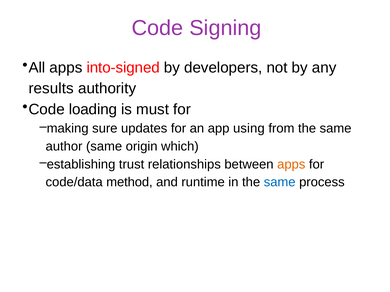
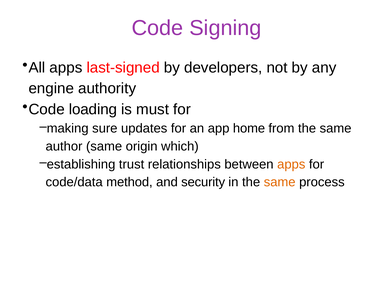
into-signed: into-signed -> last-signed (123, 68)
results: results -> engine (51, 89)
using: using -> home (249, 129)
runtime: runtime -> security (203, 182)
same colour: blue -> orange (280, 182)
